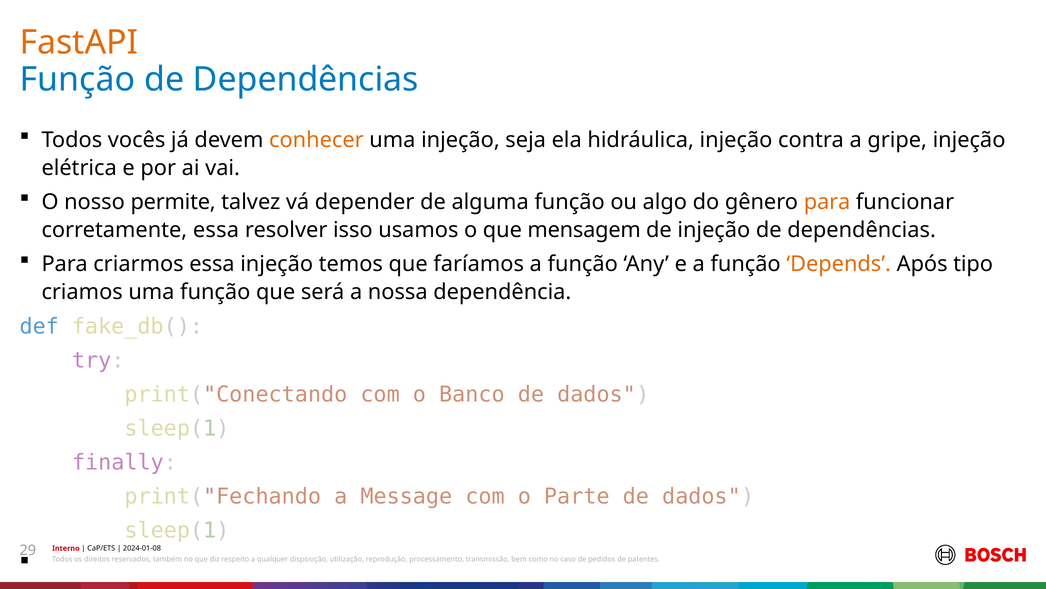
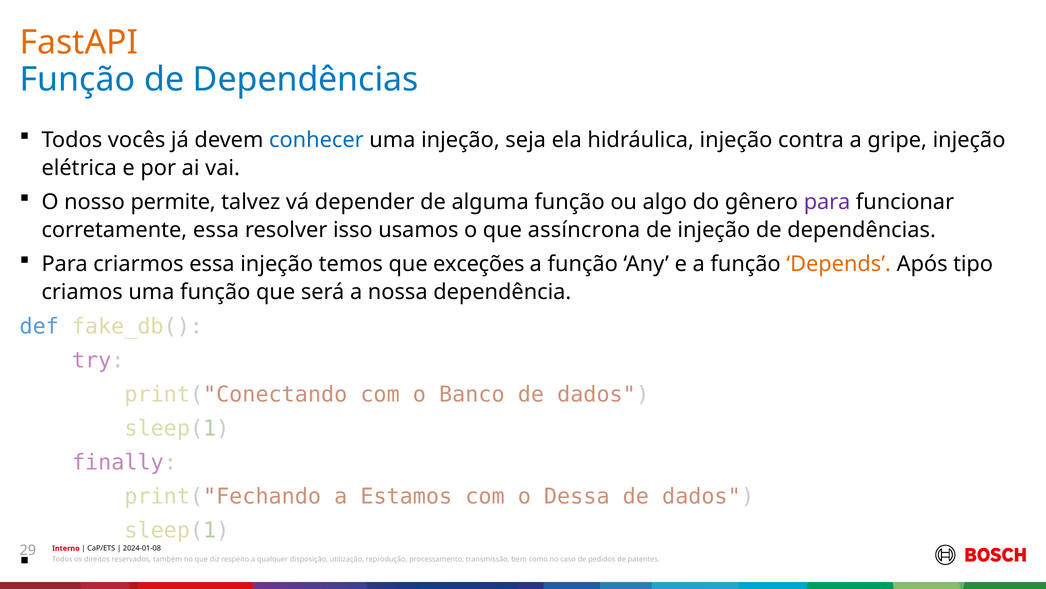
conhecer colour: orange -> blue (316, 140)
para colour: orange -> purple (827, 202)
mensagem: mensagem -> assíncrona (584, 230)
faríamos: faríamos -> exceções (479, 264)
Message: Message -> Estamos (406, 496)
Parte: Parte -> Dessa (577, 496)
